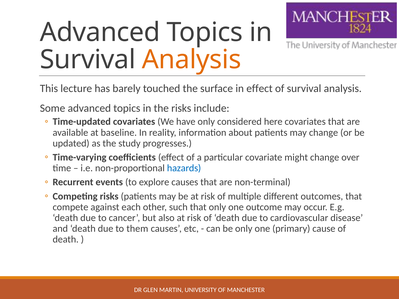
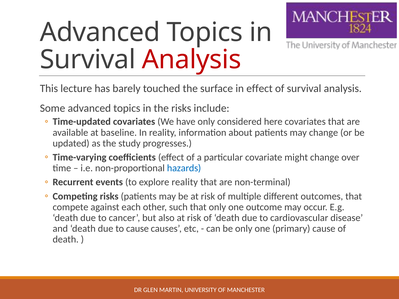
Analysis colour: orange -> red (192, 60)
explore causes: causes -> reality (185, 182)
to them: them -> cause (137, 229)
